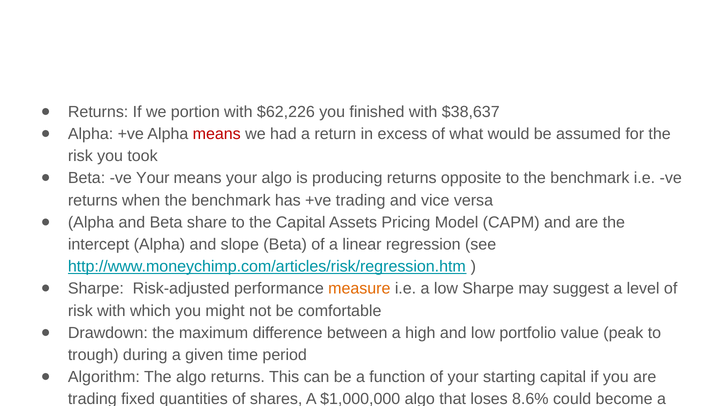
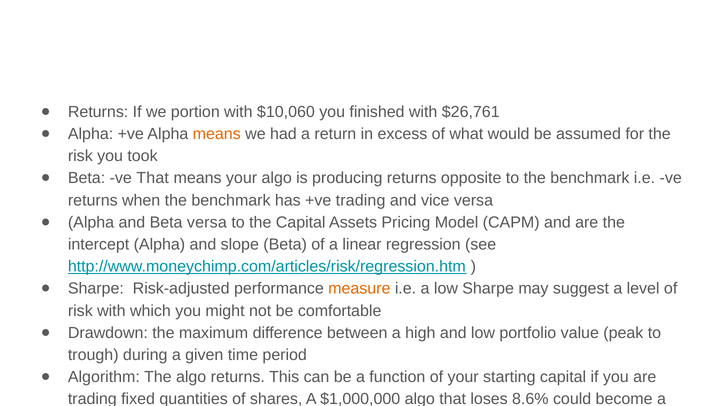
$62,226: $62,226 -> $10,060 (286, 112)
$38,637: $38,637 -> $26,761 (471, 112)
means colour: red -> orange (217, 134)
ve Your: Your -> That (153, 178)
Beta share: share -> versa (207, 222)
